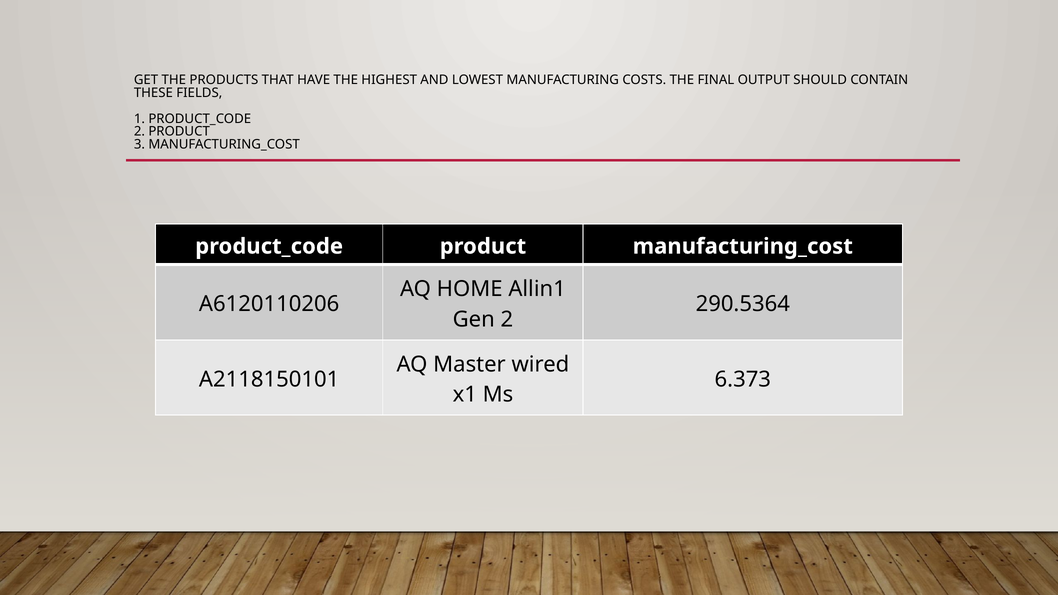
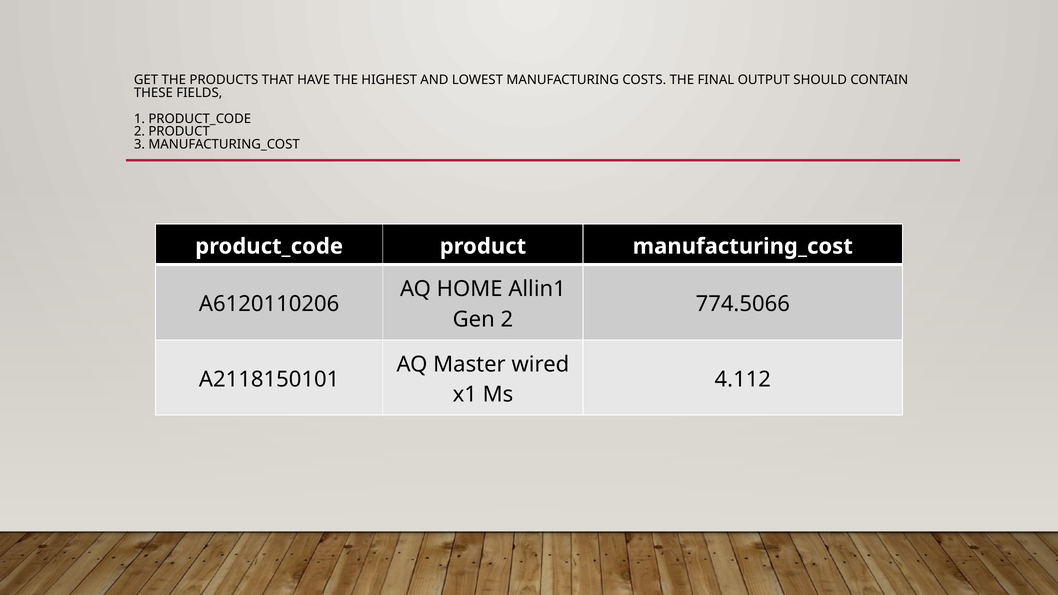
290.5364: 290.5364 -> 774.5066 (743, 304)
6.373: 6.373 -> 4.112 (743, 380)
